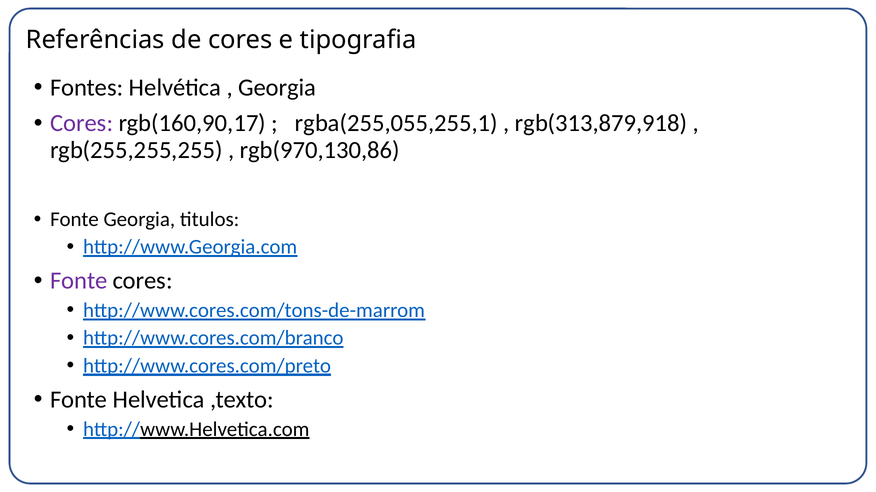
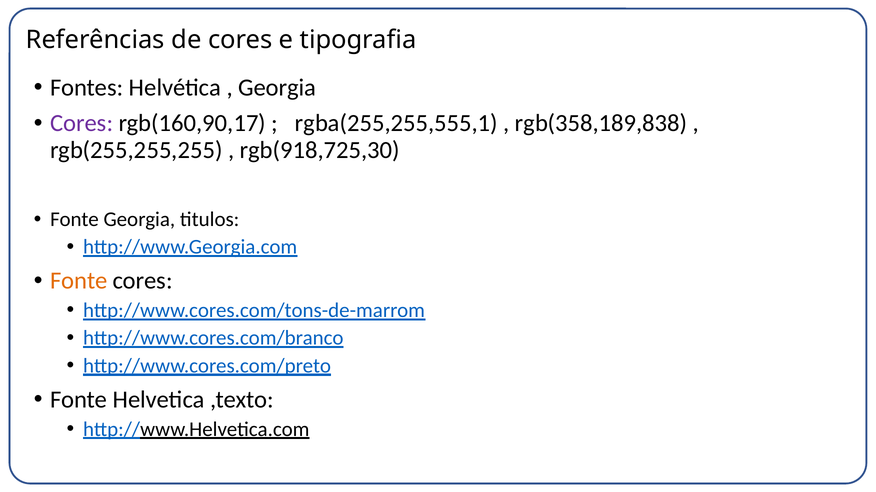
rgba(255,055,255,1: rgba(255,055,255,1 -> rgba(255,255,555,1 (396, 124)
rgb(313,879,918: rgb(313,879,918 -> rgb(358,189,838 (601, 124)
rgb(970,130,86: rgb(970,130,86 -> rgb(918,725,30 (320, 150)
Fonte colour: purple -> orange (79, 281)
